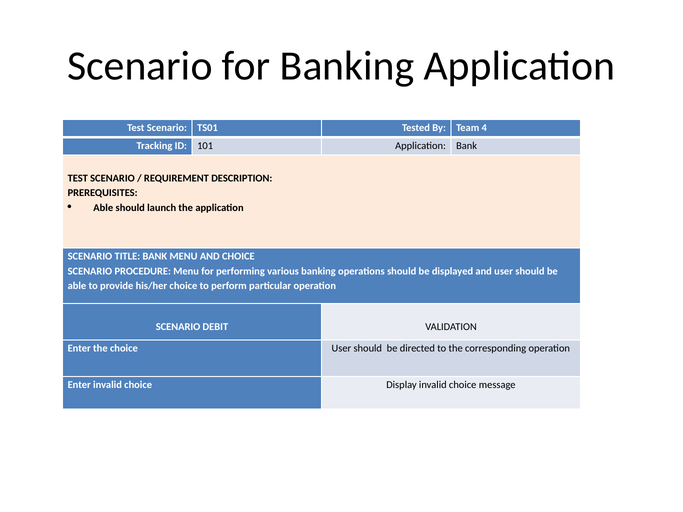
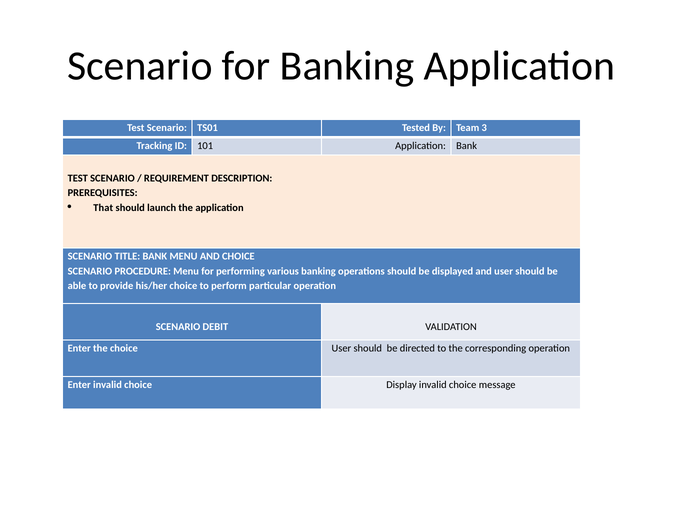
4: 4 -> 3 (484, 128)
Able: Able -> That (103, 208)
